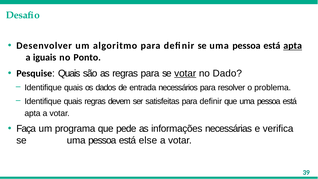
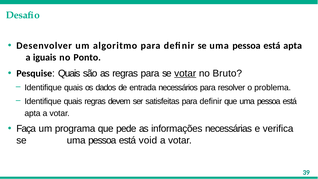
apta underline: present -> none (293, 46)
Dado: Dado -> Bruto (227, 73)
else: else -> void (148, 140)
